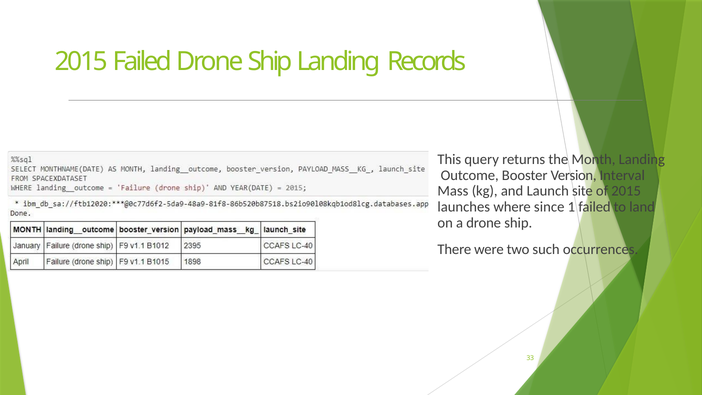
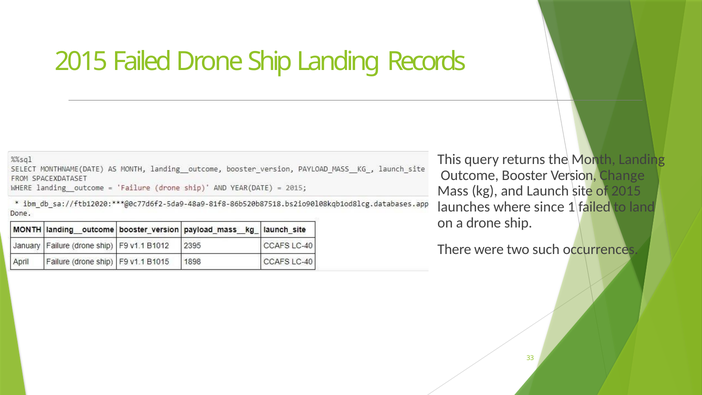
Interval: Interval -> Change (622, 175)
